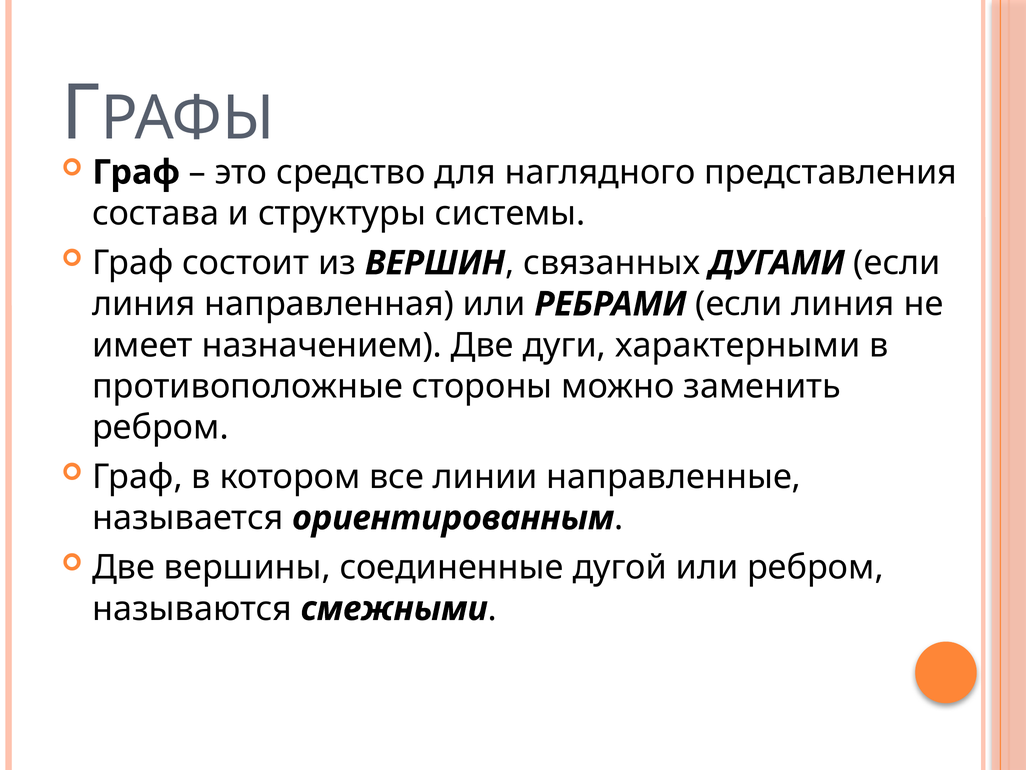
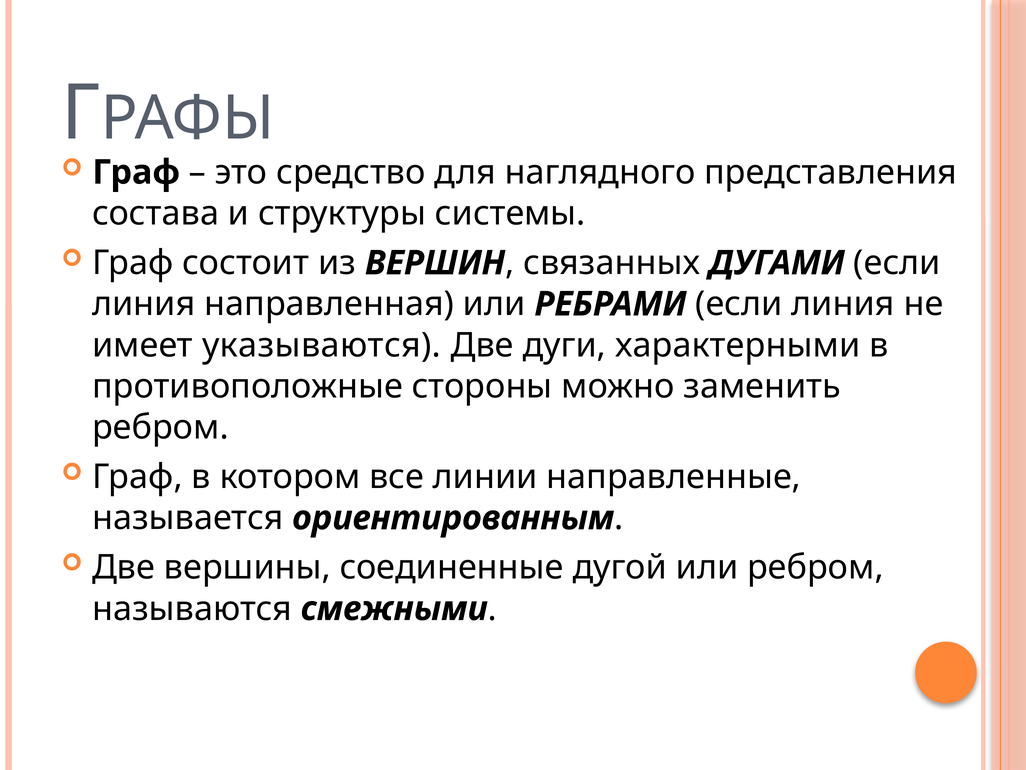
назначением: назначением -> указываются (322, 345)
